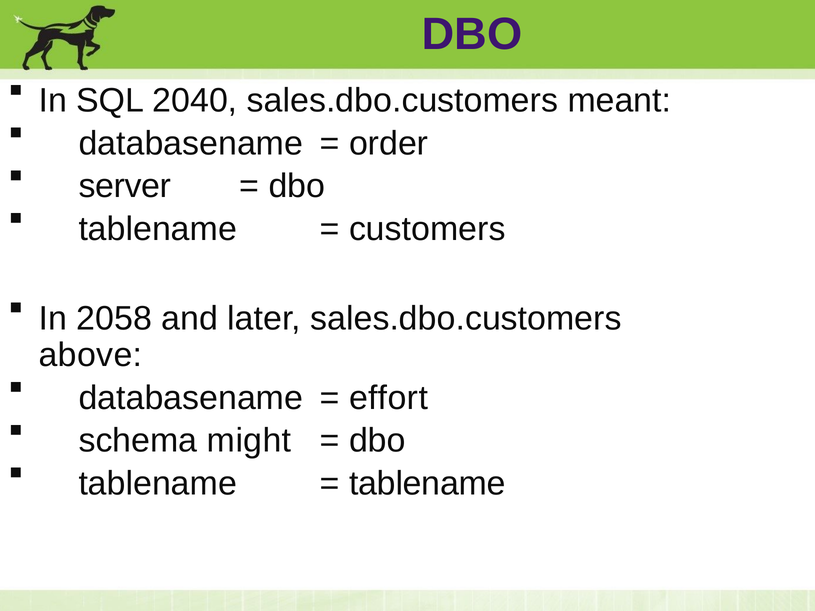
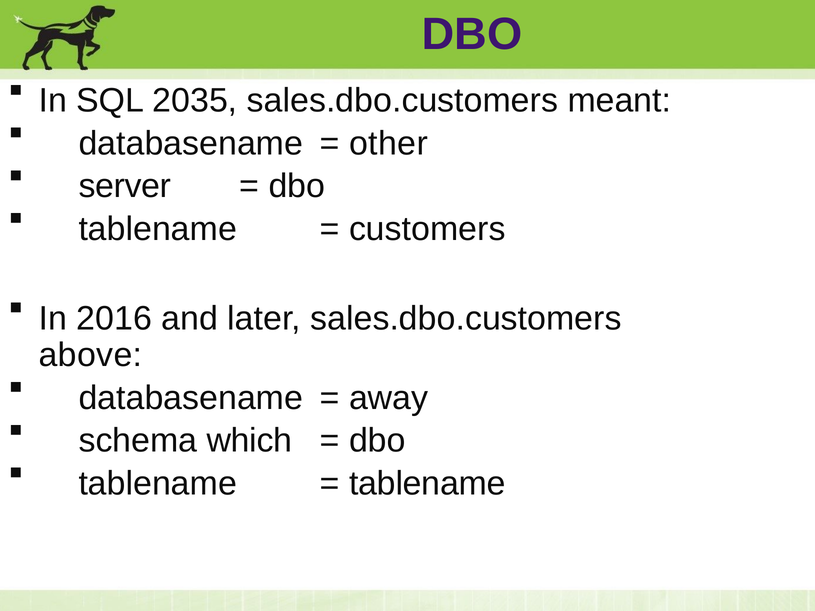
2040: 2040 -> 2035 (195, 101)
order: order -> other (388, 143)
2058: 2058 -> 2016 (114, 319)
effort: effort -> away (389, 398)
might: might -> which (249, 441)
